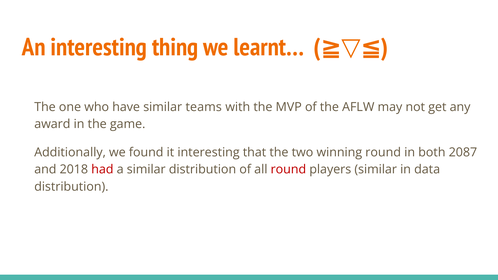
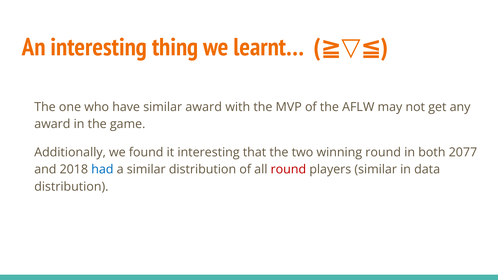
similar teams: teams -> award (204, 107)
2087: 2087 -> 2077 (463, 152)
had colour: red -> blue (102, 170)
